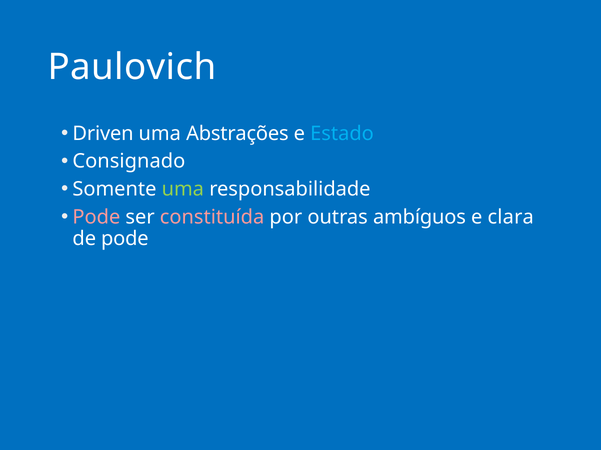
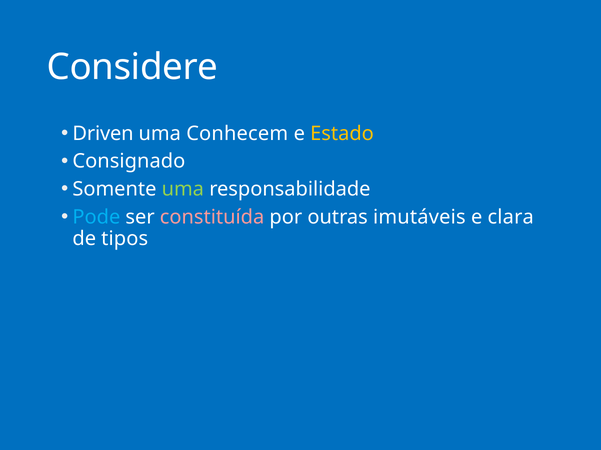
Paulovich: Paulovich -> Considere (132, 67)
Abstrações: Abstrações -> Conhecem (237, 134)
Estado colour: light blue -> yellow (342, 134)
Pode colour: pink -> light blue (96, 217)
ambíguos: ambíguos -> imutáveis (419, 217)
de pode: pode -> tipos (125, 239)
